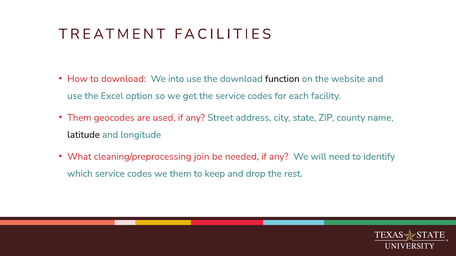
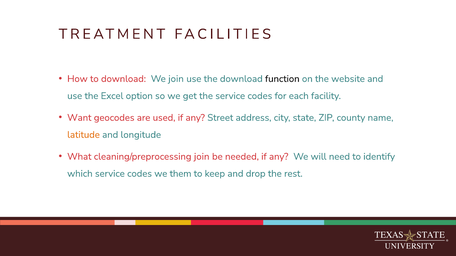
We into: into -> join (176, 79)
Them: Them -> Want (79, 118)
latitude colour: black -> orange (84, 135)
